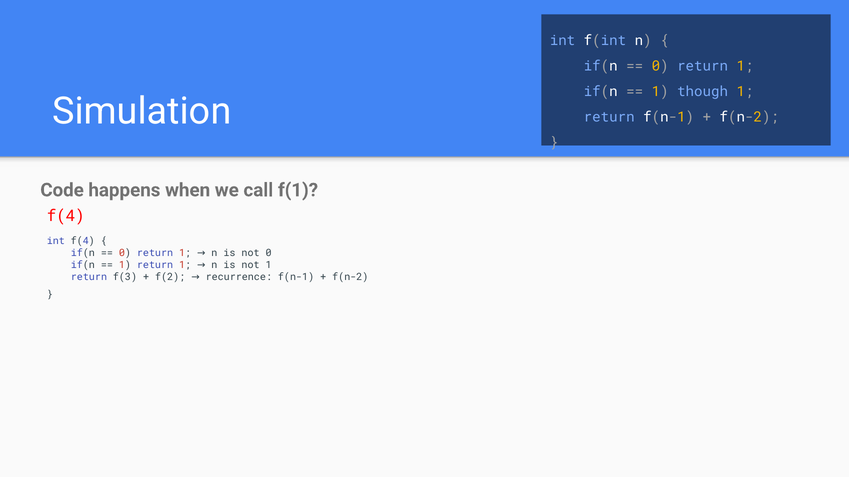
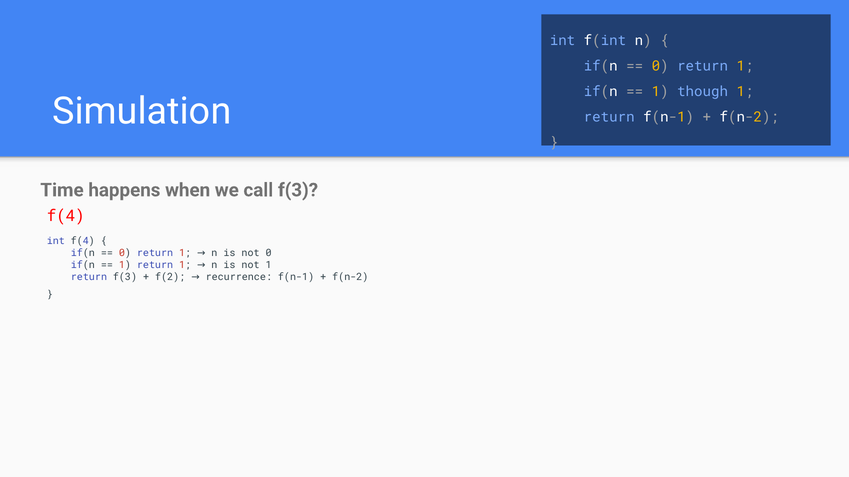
Code: Code -> Time (62, 190)
call f(1: f(1 -> f(3 (298, 190)
